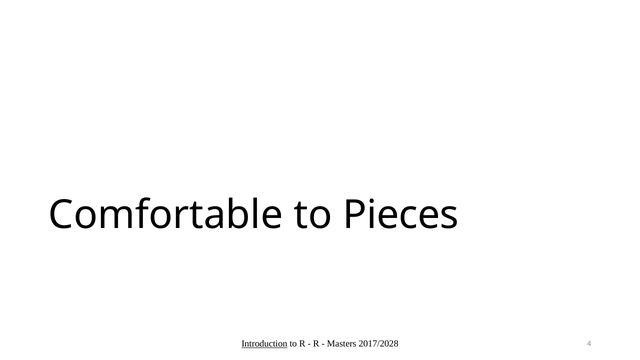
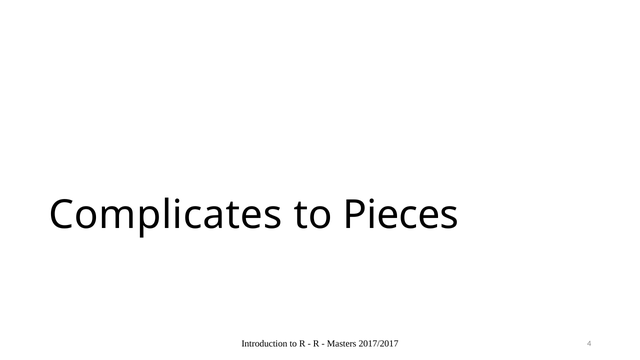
Comfortable: Comfortable -> Complicates (166, 215)
Introduction underline: present -> none (264, 344)
2017/2028: 2017/2028 -> 2017/2017 (379, 344)
